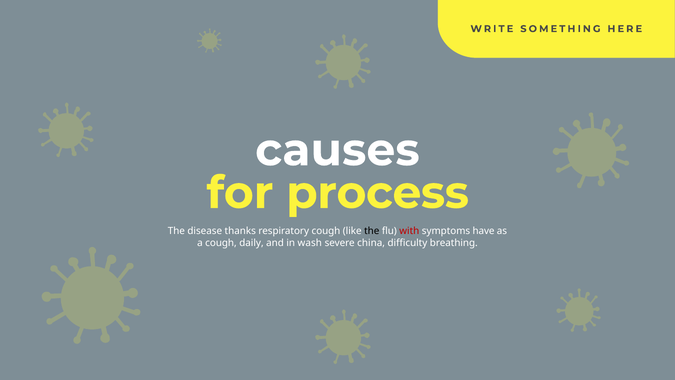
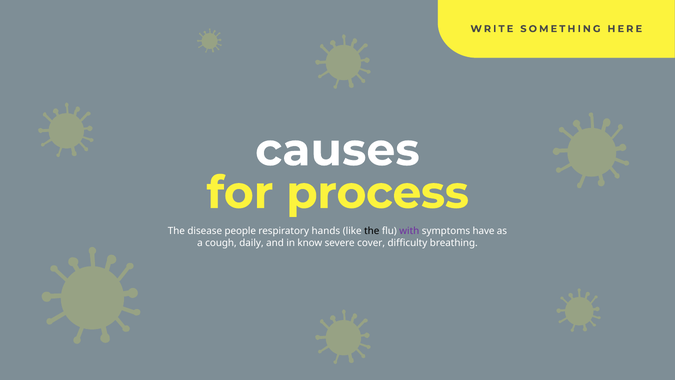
thanks: thanks -> people (240, 231)
respiratory cough: cough -> hands (326, 231)
with colour: red -> purple (409, 231)
wash: wash -> know (310, 243)
china: china -> cover (371, 243)
